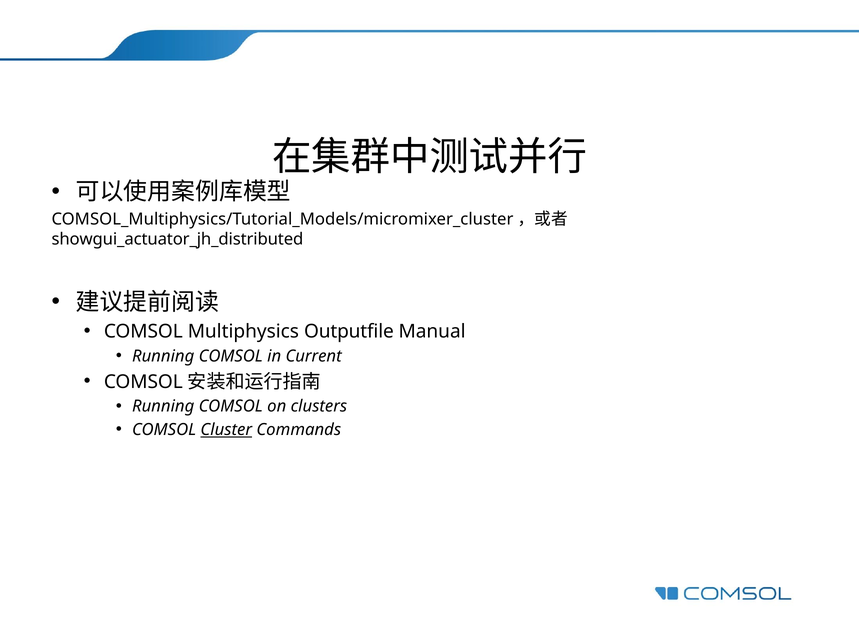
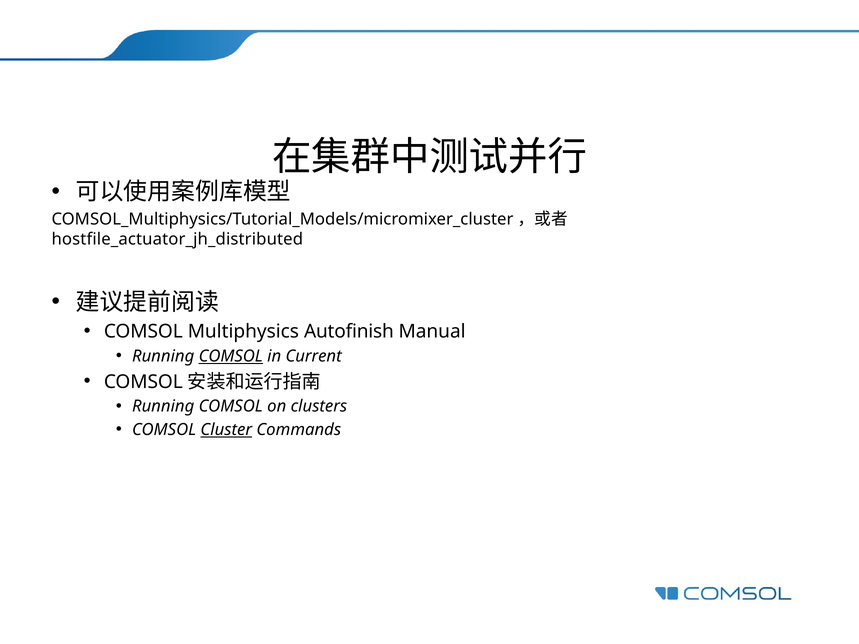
showgui_actuator_jh_distributed: showgui_actuator_jh_distributed -> hostfile_actuator_jh_distributed (177, 239)
Outputfile: Outputfile -> Autofinish (349, 332)
COMSOL underline: none -> present (231, 356)
